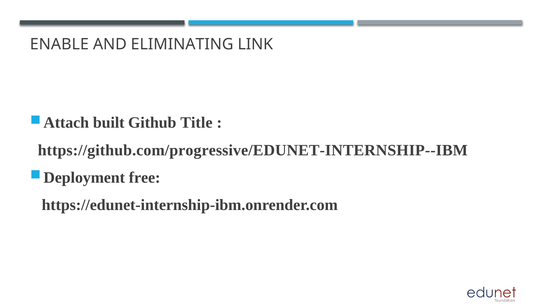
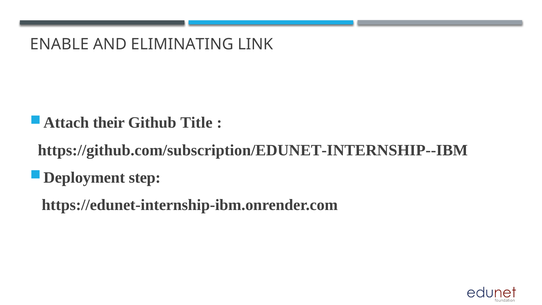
built: built -> their (109, 123)
https://github.com/progressive/EDUNET-INTERNSHIP--IBM: https://github.com/progressive/EDUNET-INTERNSHIP--IBM -> https://github.com/subscription/EDUNET-INTERNSHIP--IBM (253, 150)
free: free -> step (145, 177)
